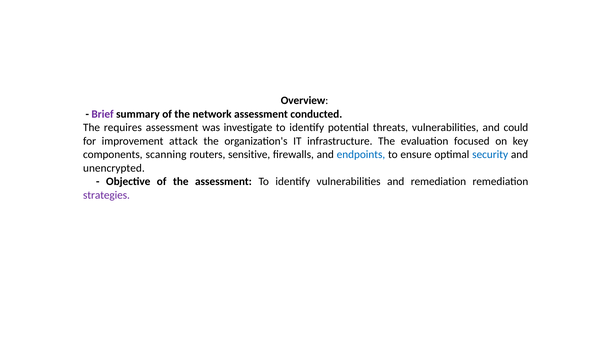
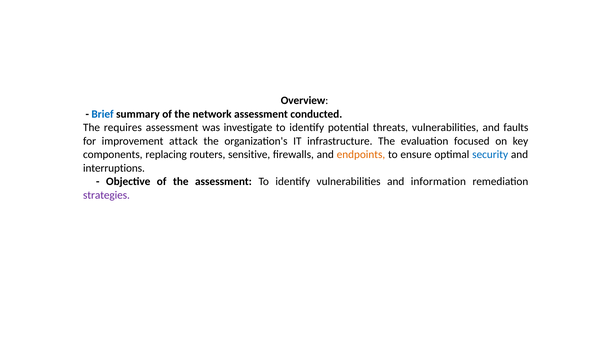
Brief colour: purple -> blue (103, 114)
could: could -> faults (516, 128)
scanning: scanning -> replacing (166, 155)
endpoints colour: blue -> orange (361, 155)
unencrypted: unencrypted -> interruptions (114, 168)
and remediation: remediation -> information (438, 181)
